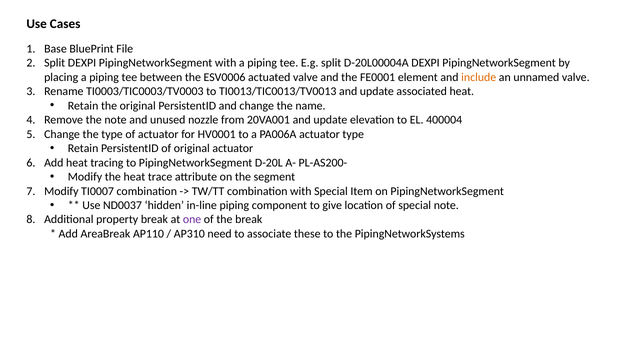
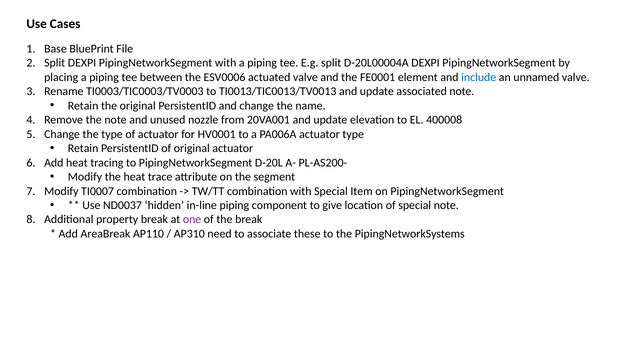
include colour: orange -> blue (479, 77)
associated heat: heat -> note (462, 91)
400004: 400004 -> 400008 (444, 120)
